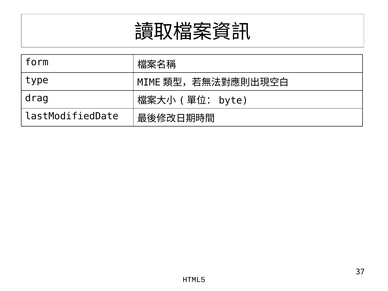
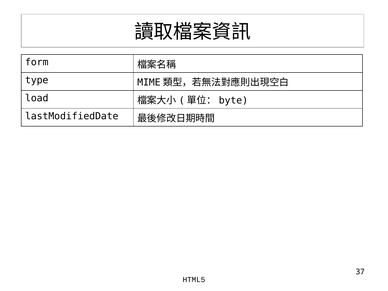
drag: drag -> load (37, 98)
